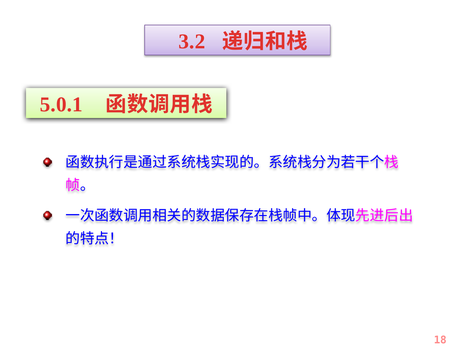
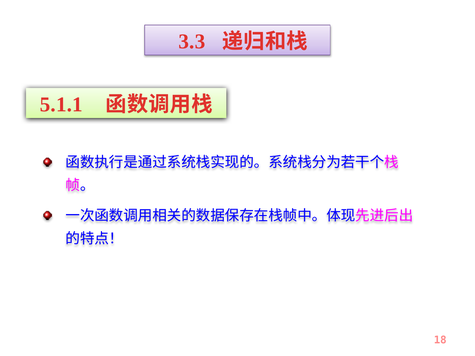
3.2: 3.2 -> 3.3 (192, 41)
5.0.1: 5.0.1 -> 5.1.1 (61, 105)
